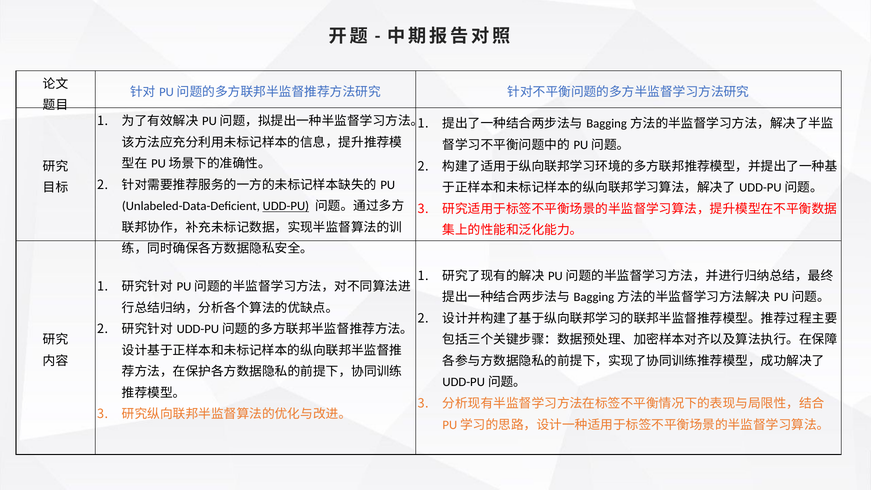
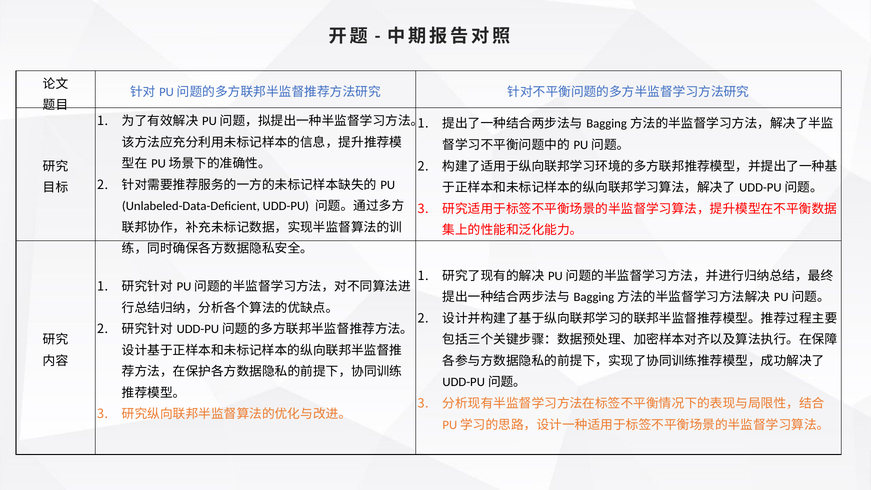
UDD-PU underline: present -> none (286, 206)
